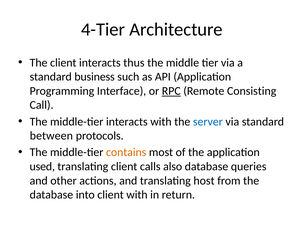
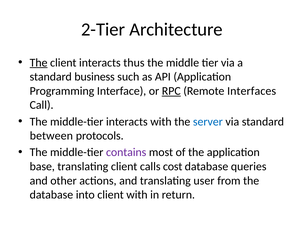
4-Tier: 4-Tier -> 2-Tier (103, 29)
The underline: none -> present (39, 63)
Consisting: Consisting -> Interfaces (252, 91)
contains colour: orange -> purple (126, 152)
used: used -> base (42, 166)
also: also -> cost (173, 166)
host: host -> user (204, 181)
